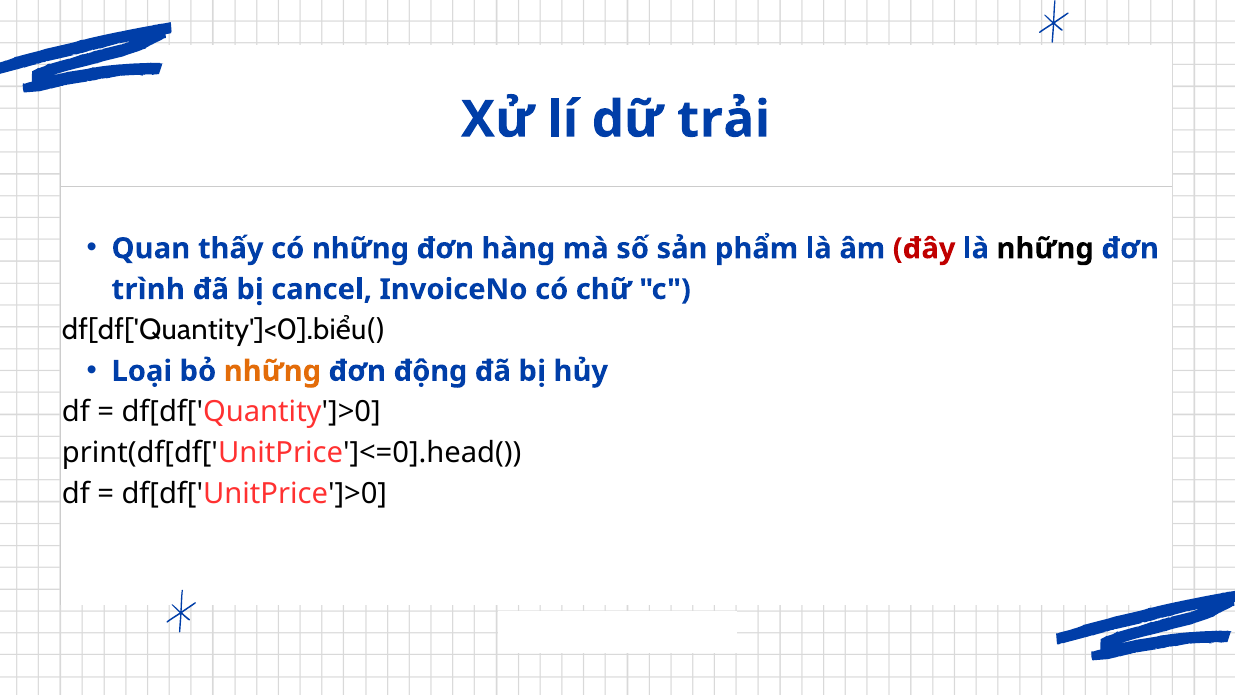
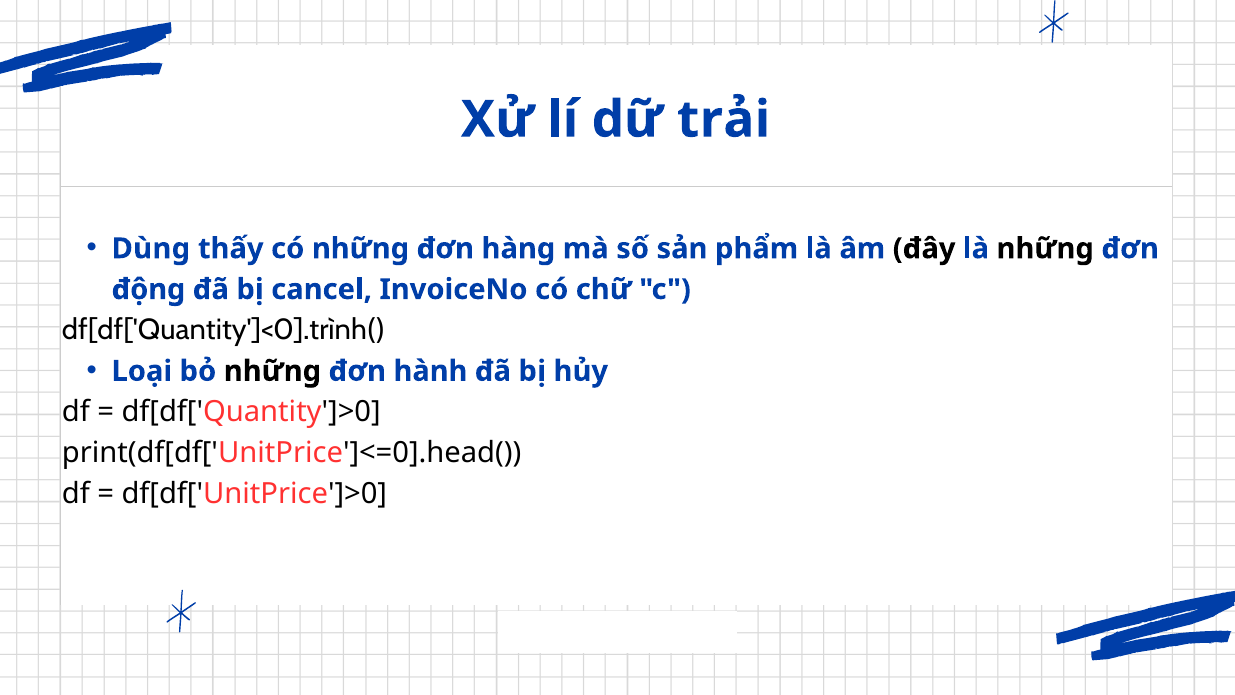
Quan: Quan -> Dùng (151, 249)
đây colour: red -> black (924, 249)
trình: trình -> động (148, 289)
df[df['Quantity']<0].biểu(: df[df['Quantity']<0].biểu( -> df[df['Quantity']<0].trình( (224, 330)
những colour: orange -> black (272, 371)
động: động -> hành (430, 371)
